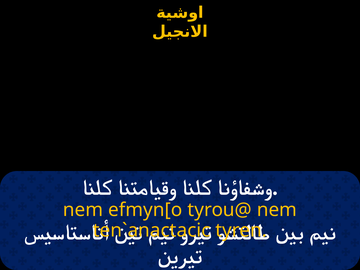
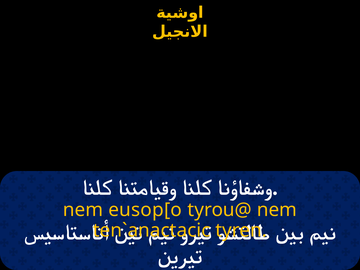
efmyn[o: efmyn[o -> eusop[o (145, 210)
